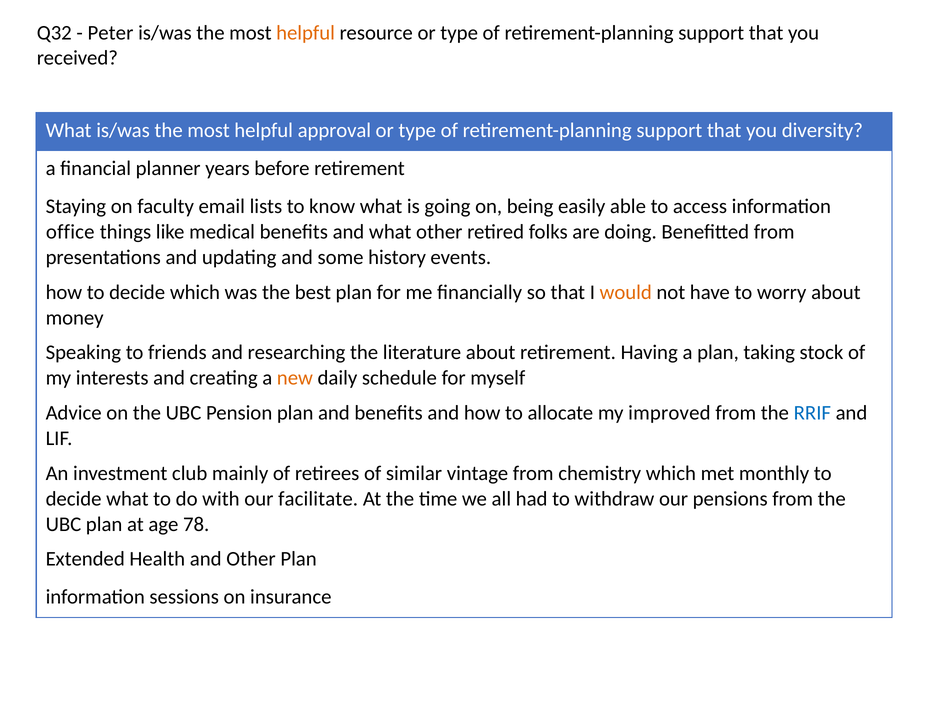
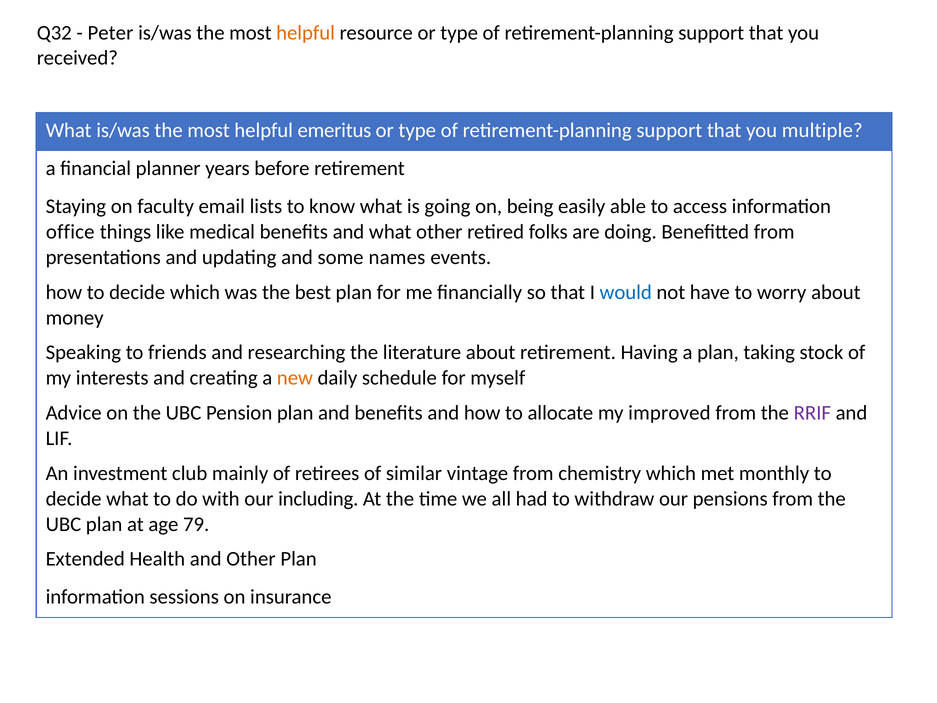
approval: approval -> emeritus (334, 130)
diversity: diversity -> multiple (822, 130)
history: history -> names (397, 257)
would colour: orange -> blue (626, 292)
RRIF colour: blue -> purple (812, 413)
facilitate: facilitate -> including (318, 499)
78: 78 -> 79 (196, 524)
